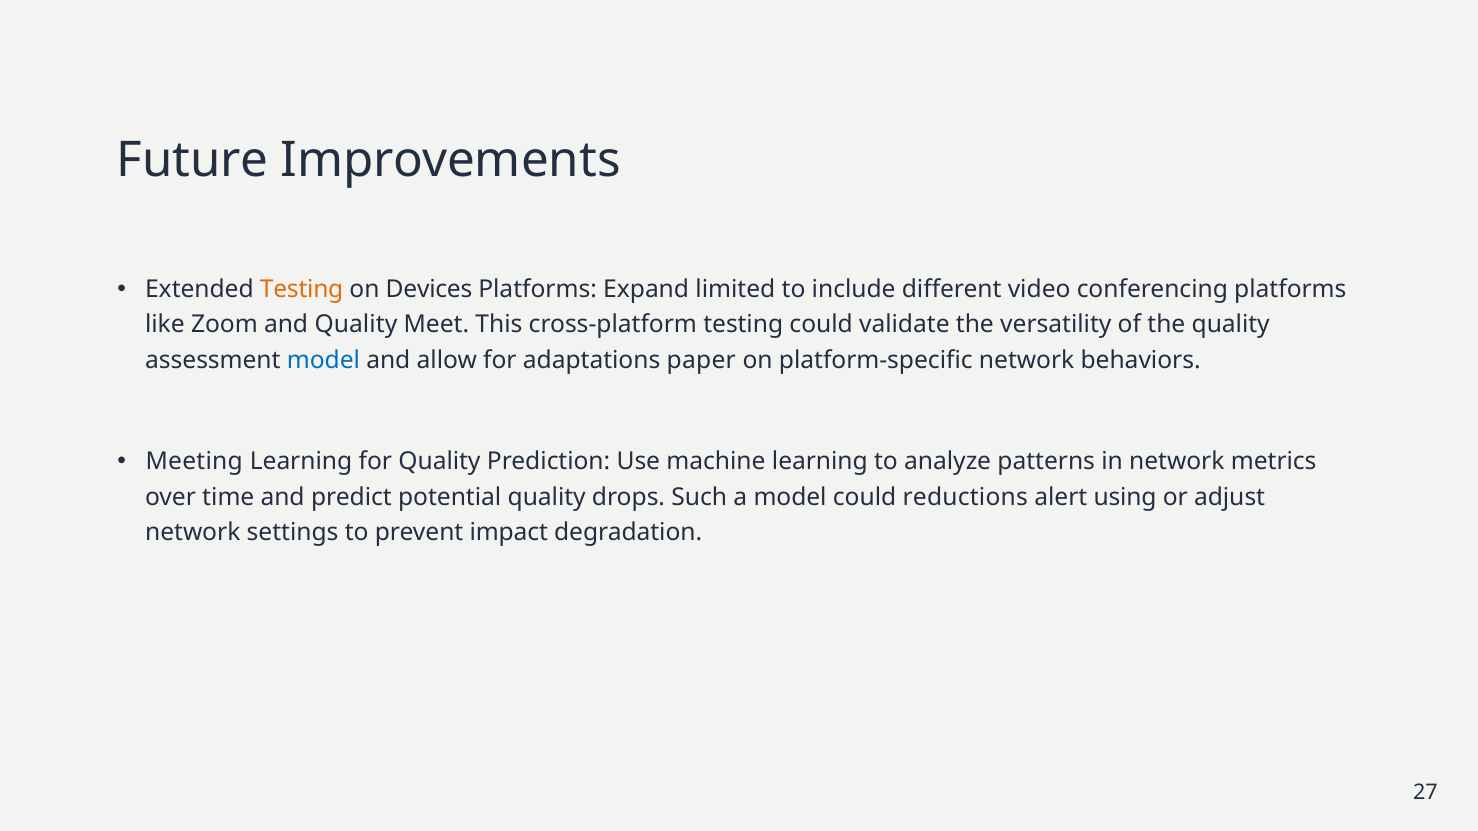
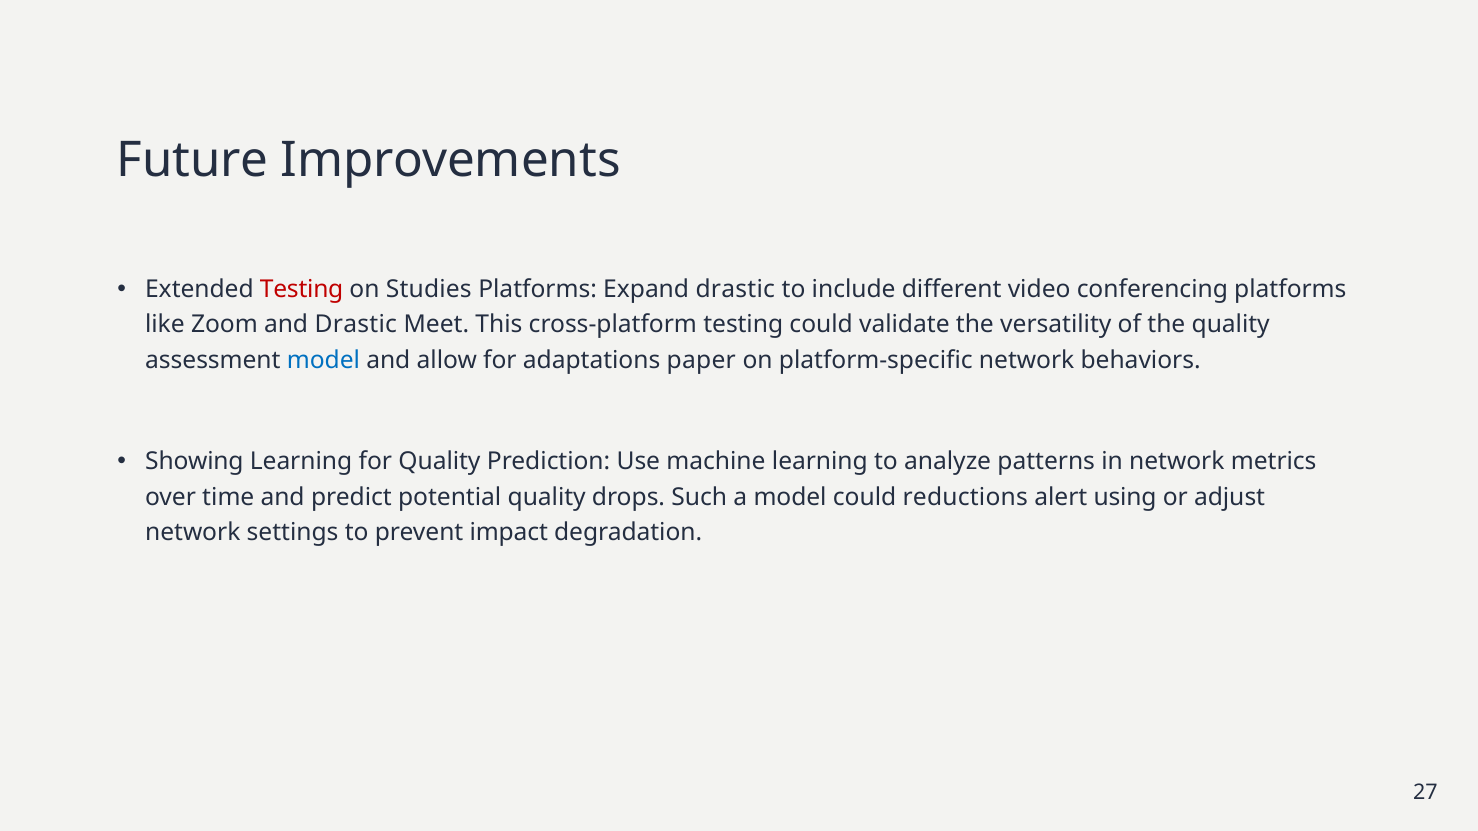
Testing colour: orange -> red (302, 290)
Devices: Devices -> Studies (429, 290)
Expand limited: limited -> drastic (735, 290)
and Quality: Quality -> Drastic (356, 325)
Meeting: Meeting -> Showing (194, 462)
